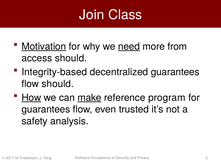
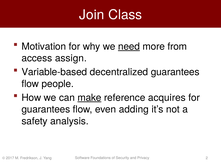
Motivation underline: present -> none (44, 46)
access should: should -> assign (71, 58)
Integrity-based: Integrity-based -> Variable-based (54, 72)
flow should: should -> people (58, 84)
How underline: present -> none (31, 97)
program: program -> acquires (167, 97)
trusted: trusted -> adding (134, 109)
